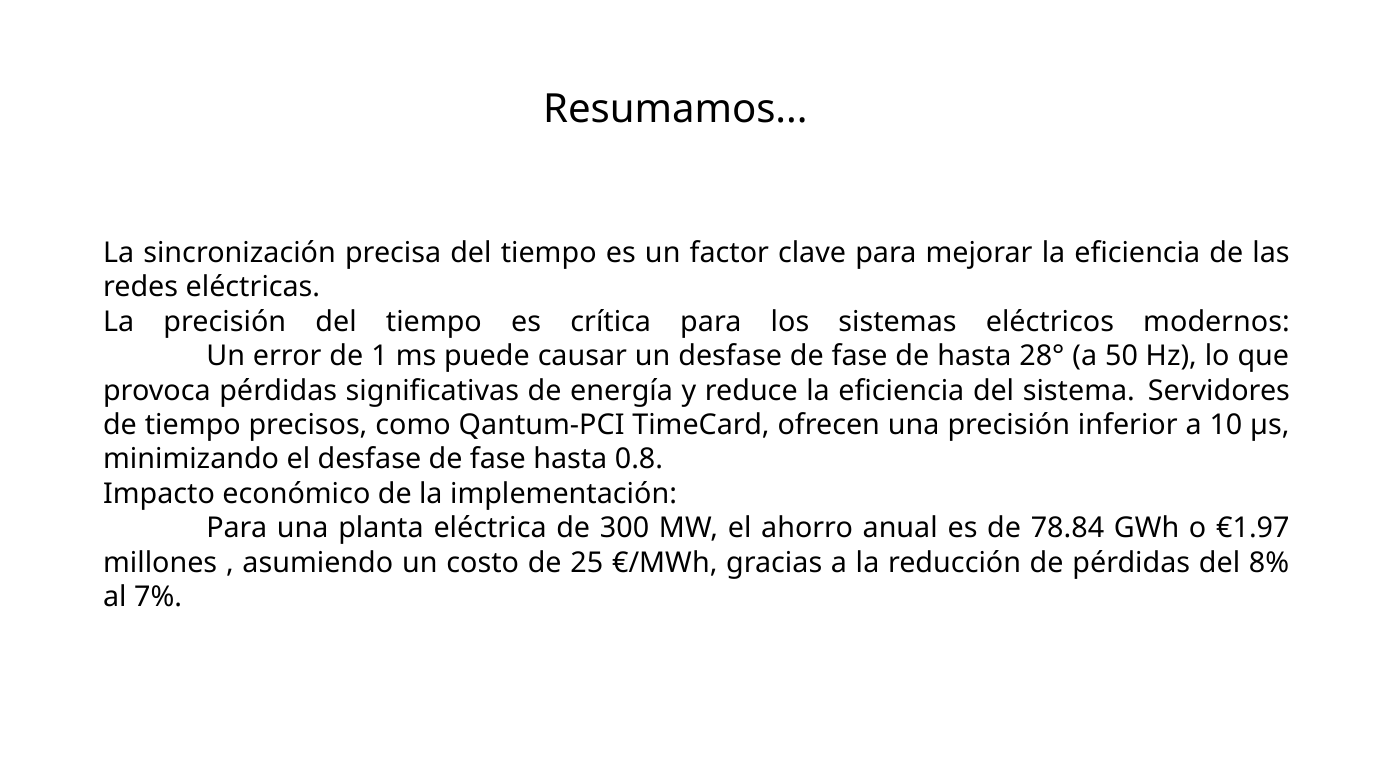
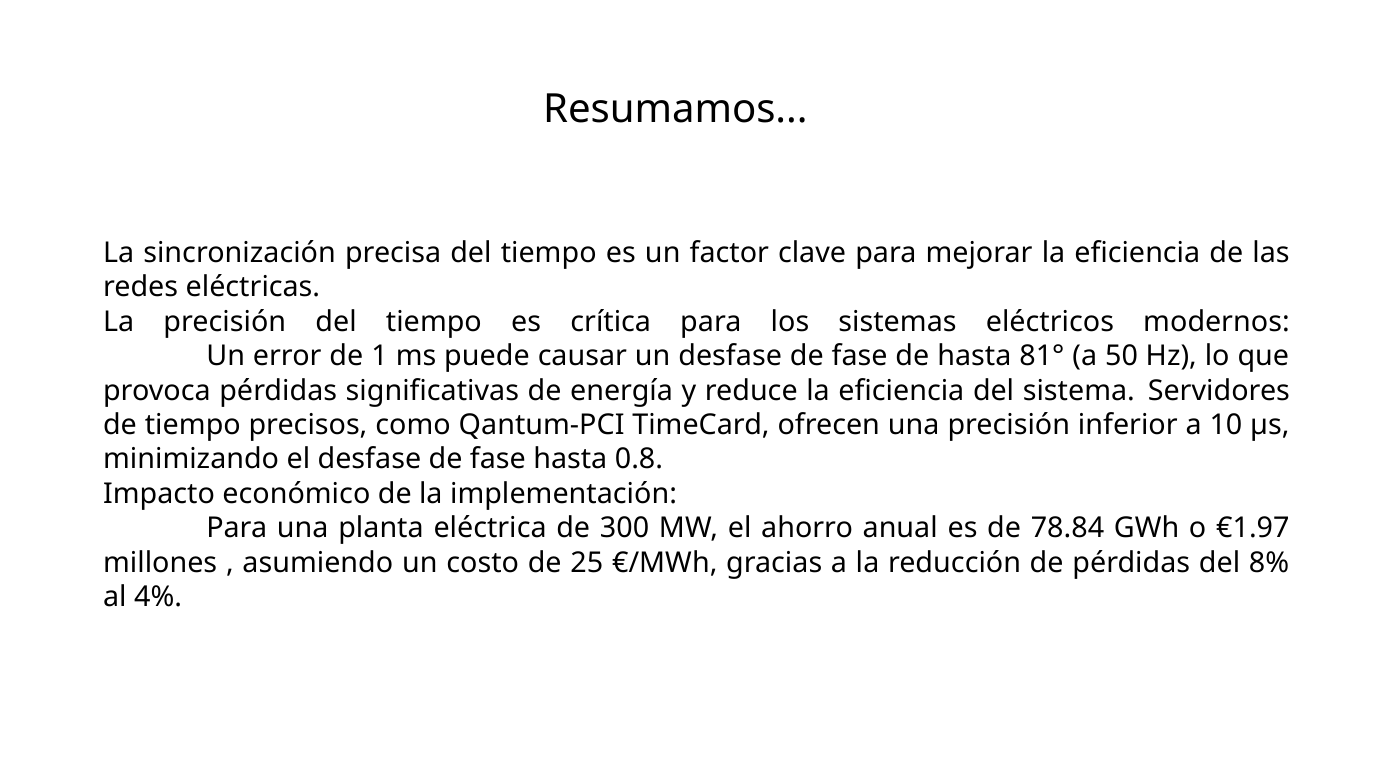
28°: 28° -> 81° (1042, 356)
7%: 7% -> 4% (158, 597)
